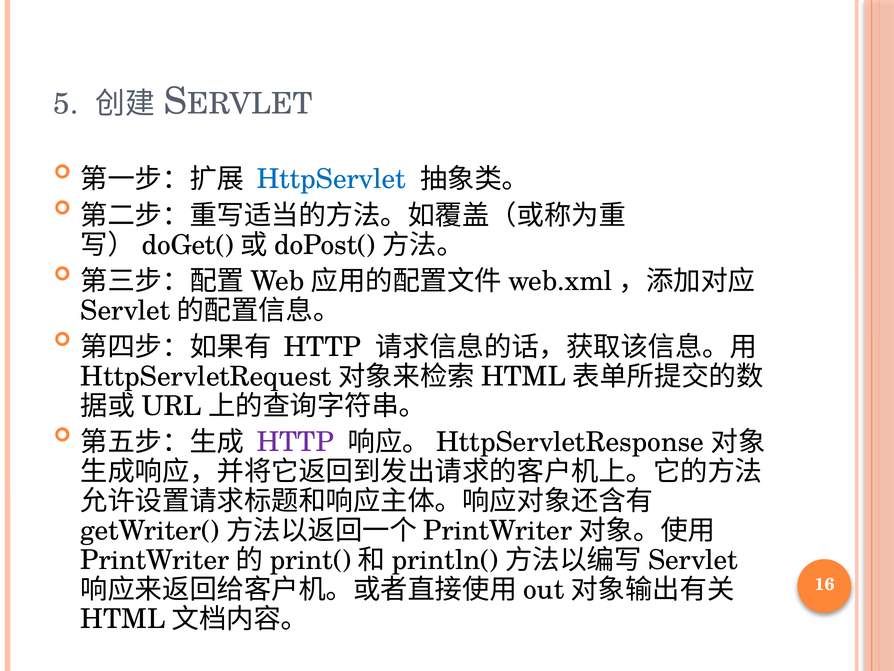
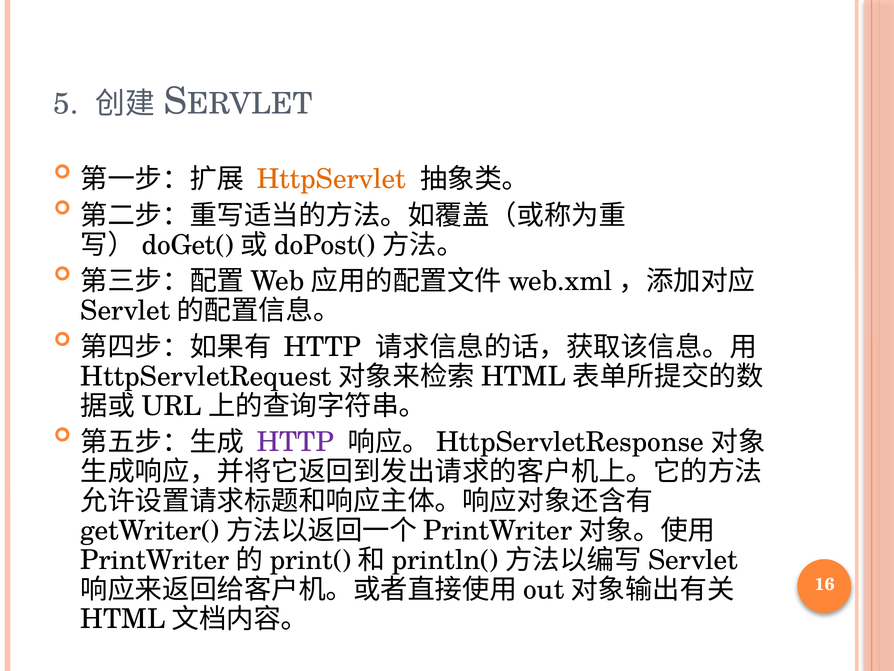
HttpServlet colour: blue -> orange (331, 179)
